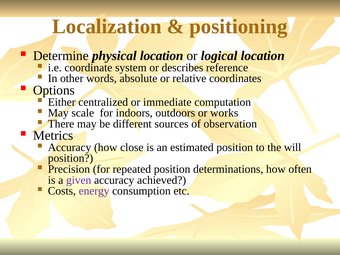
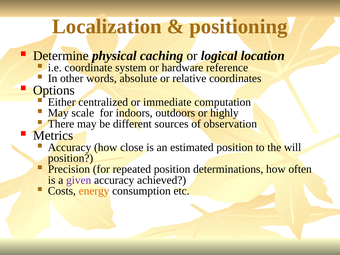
physical location: location -> caching (162, 56)
describes: describes -> hardware (182, 68)
works: works -> highly (224, 113)
energy colour: purple -> orange (94, 191)
